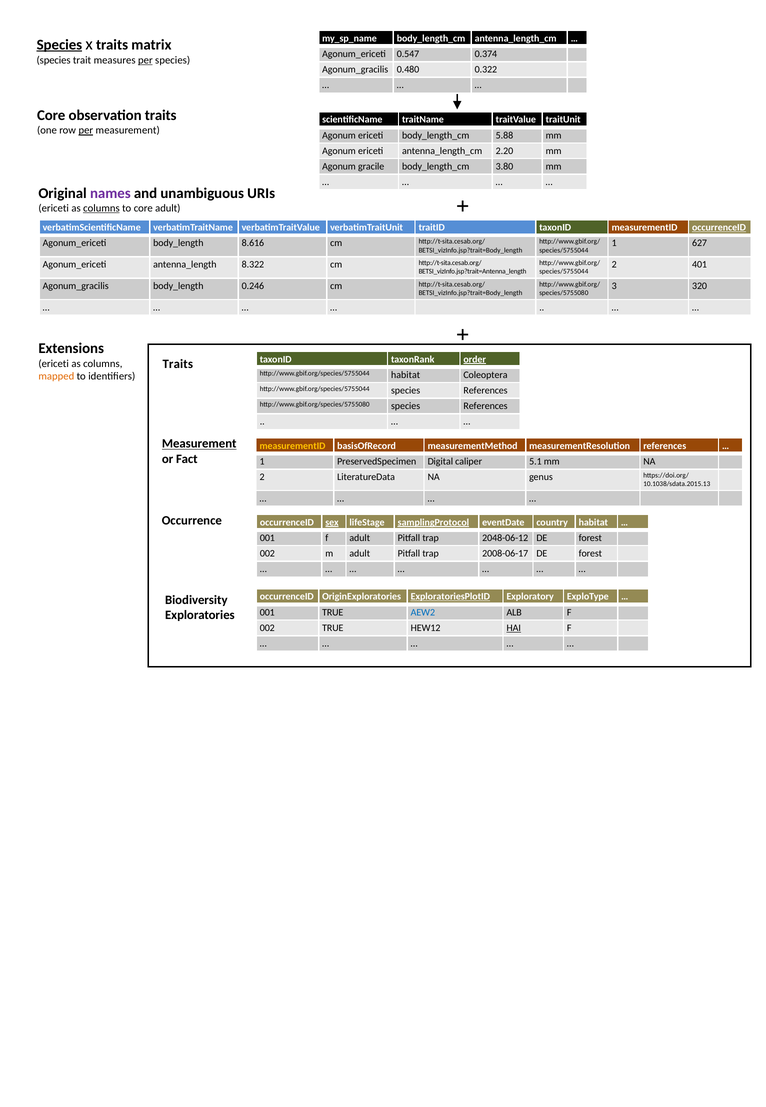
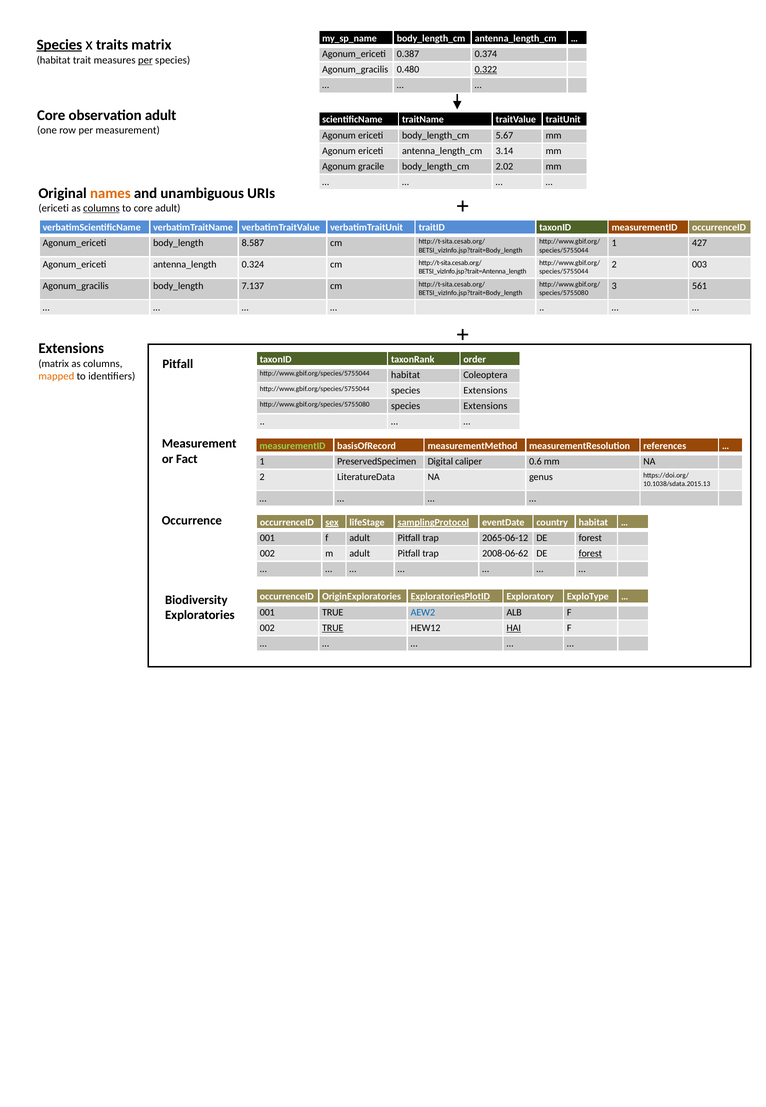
0.547: 0.547 -> 0.387 (408, 54)
species: species -> habitat (54, 60)
0.322 underline: none -> present (486, 69)
observation traits: traits -> adult (161, 115)
per underline: present -> none (86, 130)
5.88: 5.88 -> 5.67 (504, 135)
2.20: 2.20 -> 3.14 (504, 151)
3.80: 3.80 -> 2.02 (504, 166)
names colour: purple -> orange (110, 193)
occurrenceID underline: present -> none (719, 227)
8.616: 8.616 -> 8.587 (253, 243)
627: 627 -> 427 (700, 243)
8.322: 8.322 -> 0.324 (253, 264)
401: 401 -> 003 (700, 264)
0.246: 0.246 -> 7.137 (253, 286)
320: 320 -> 561 (700, 286)
order underline: present -> none (475, 359)
Traits: Traits -> Pitfall (178, 364)
ericeti: ericeti -> matrix (54, 363)
http://www.gbif.org/species/5755044 species References: References -> Extensions (485, 390)
http://www.gbif.org/species/5755080 species References: References -> Extensions (485, 406)
Measurement underline: present -> none (199, 443)
measurementID colour: yellow -> light green (293, 446)
5.1: 5.1 -> 0.6 (535, 461)
2048-06-12: 2048-06-12 -> 2065-06-12 (505, 538)
2008-06-17: 2008-06-17 -> 2008-06-62 (505, 553)
forest underline: none -> present (590, 553)
TRUE underline: none -> present (333, 628)
